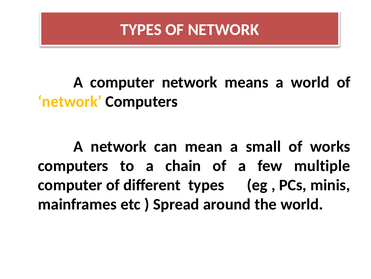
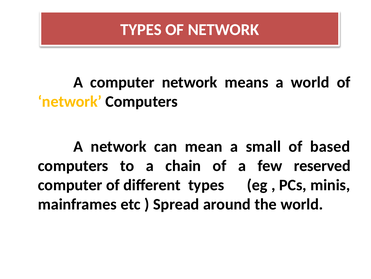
works: works -> based (330, 146)
multiple: multiple -> reserved (322, 165)
